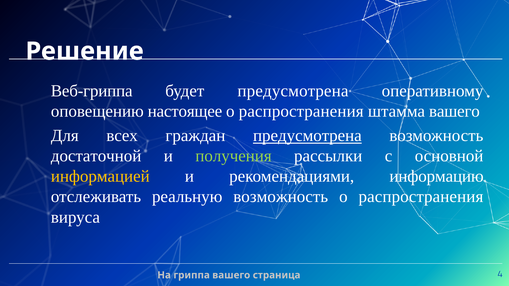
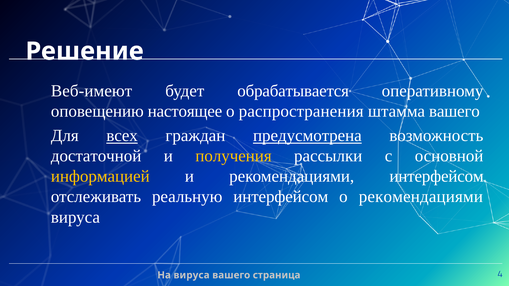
Веб-гриппа: Веб-гриппа -> Веб-имеют (92, 91)
будет предусмотрена: предусмотрена -> обрабатывается (293, 91)
всех underline: none -> present (122, 136)
получения colour: light green -> yellow (233, 156)
рекомендациями информацию: информацию -> интерфейсом (437, 177)
реальную возможность: возможность -> интерфейсом (281, 197)
распространения: распространения -> рекомендациями (421, 197)
На гриппа: гриппа -> вируса (192, 275)
